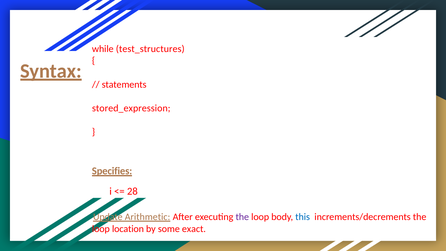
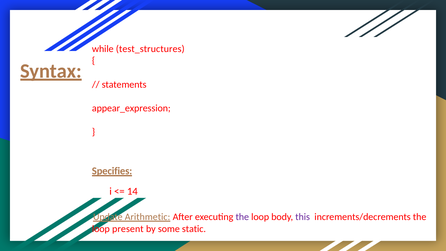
stored_expression: stored_expression -> appear_expression (131, 108)
28: 28 -> 14 (132, 191)
this colour: blue -> purple (303, 217)
location: location -> present (128, 229)
exact: exact -> static (194, 229)
